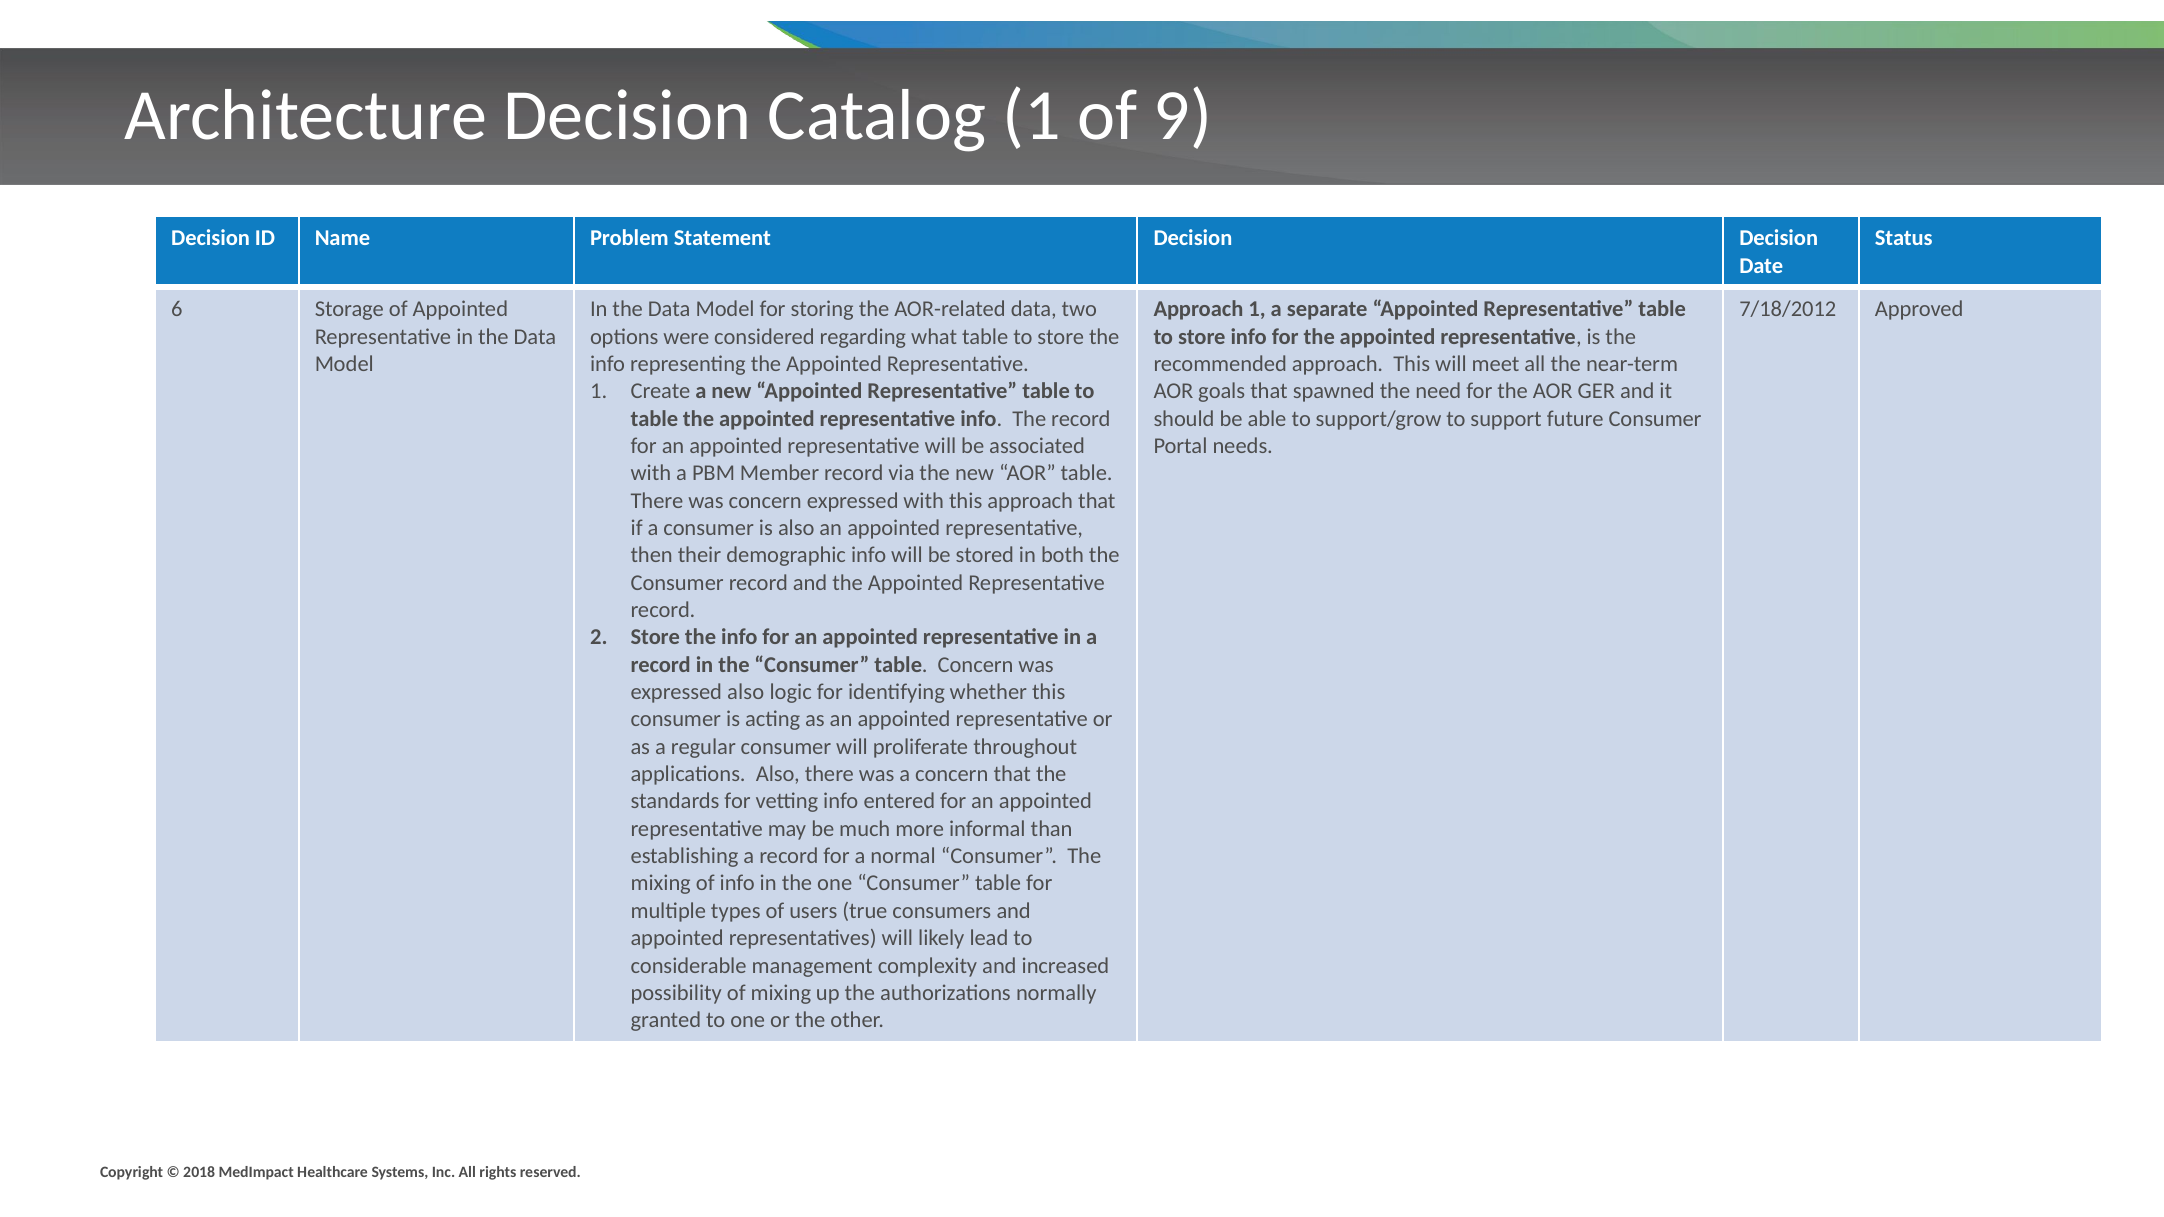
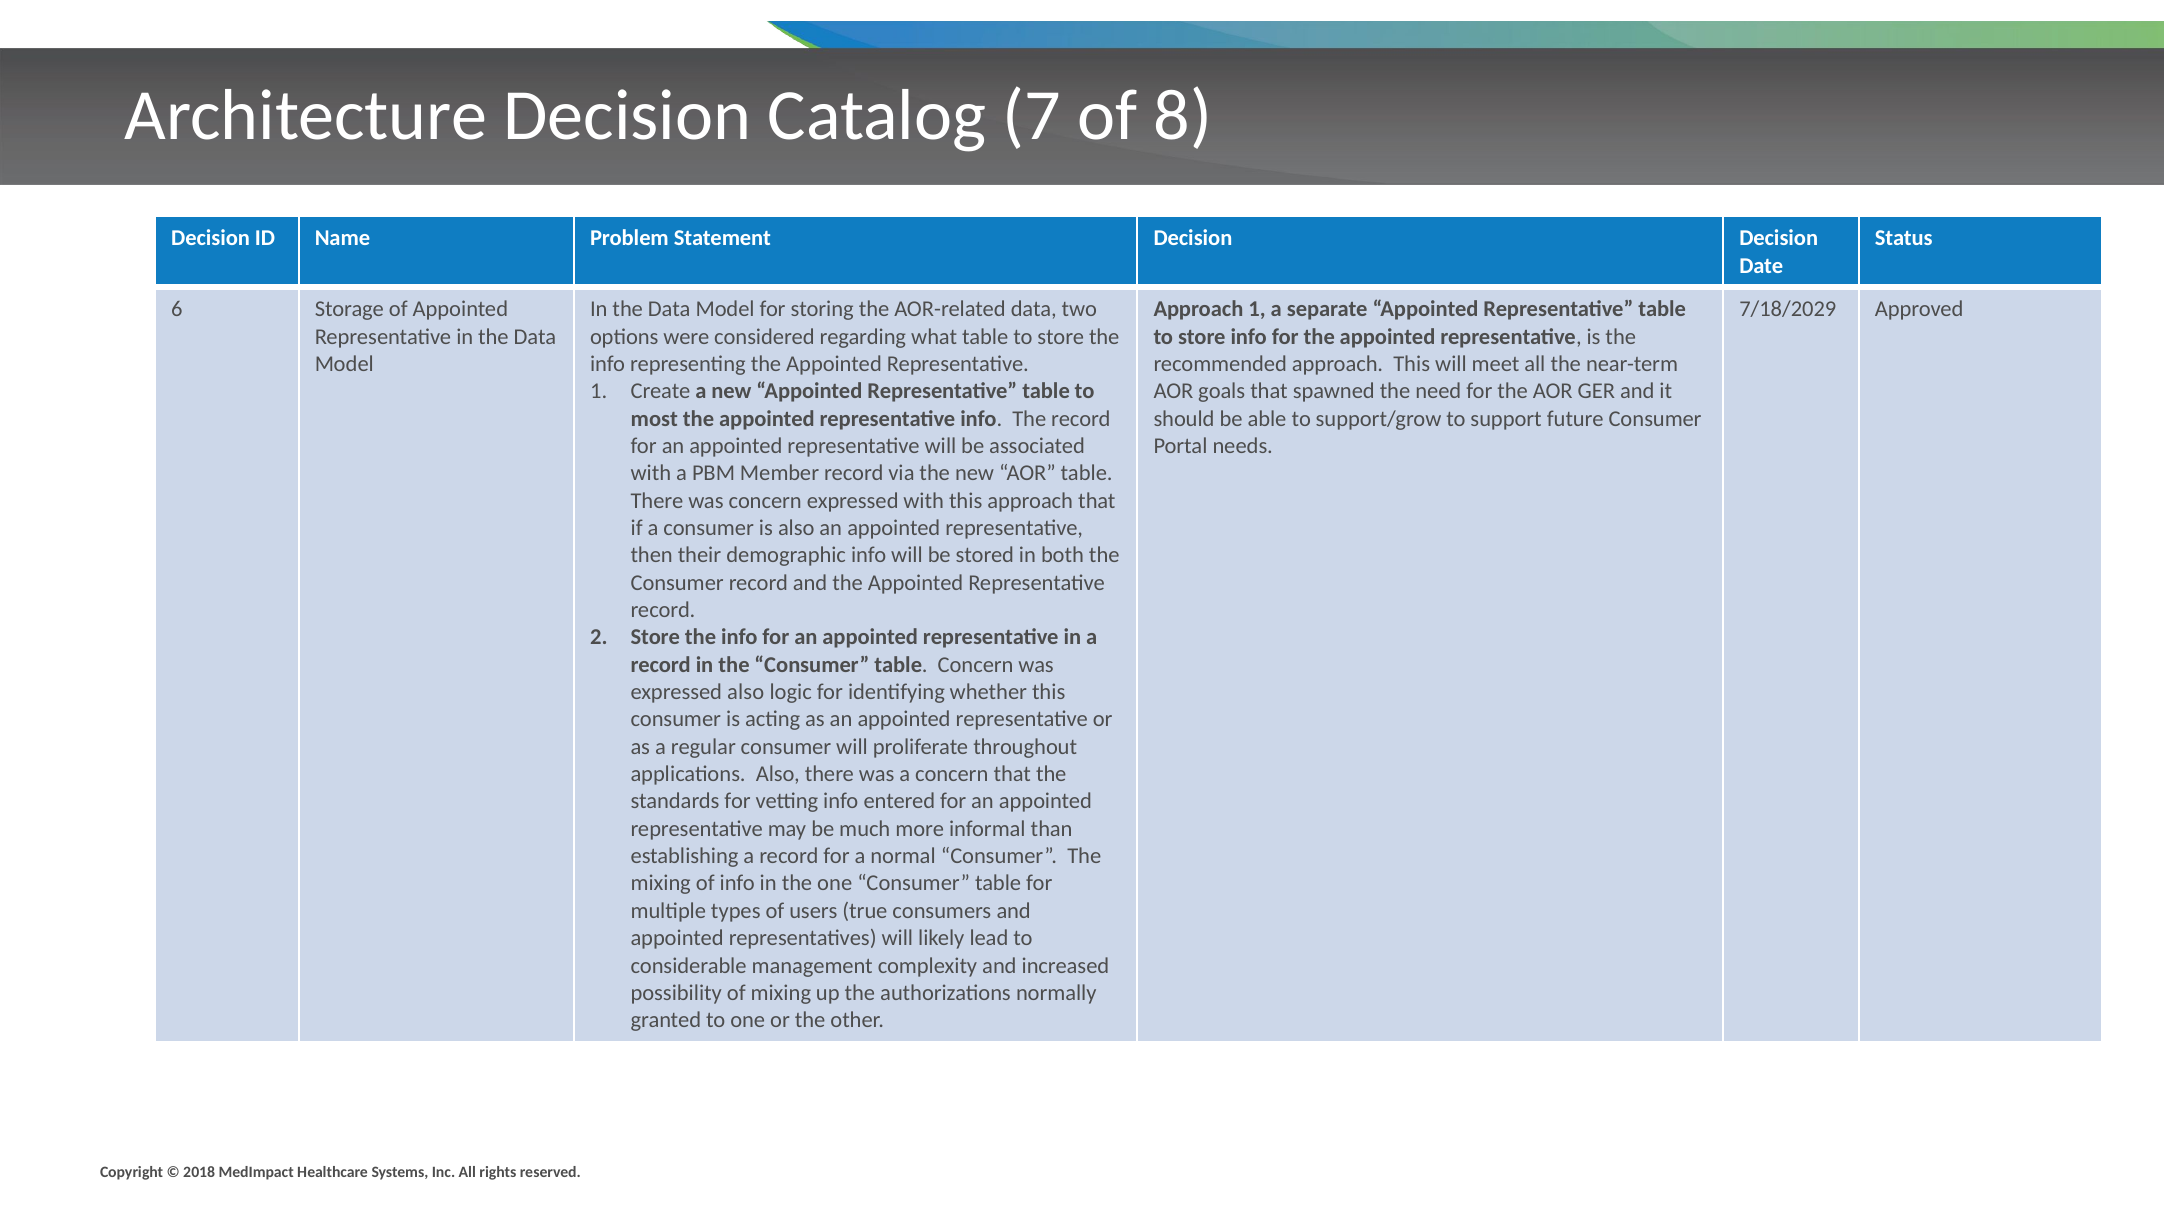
Catalog 1: 1 -> 7 (1032, 116)
9: 9 -> 8 (1183, 116)
7/18/2012: 7/18/2012 -> 7/18/2029 (1788, 309)
table: table -> most (654, 419)
